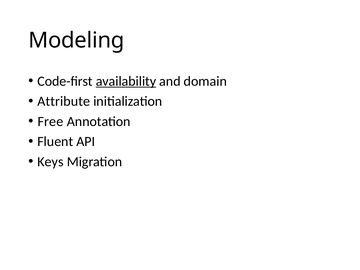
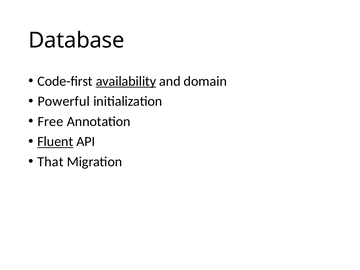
Modeling: Modeling -> Database (76, 40)
Attribute: Attribute -> Powerful (64, 101)
Fluent underline: none -> present (55, 142)
Keys: Keys -> That (50, 162)
